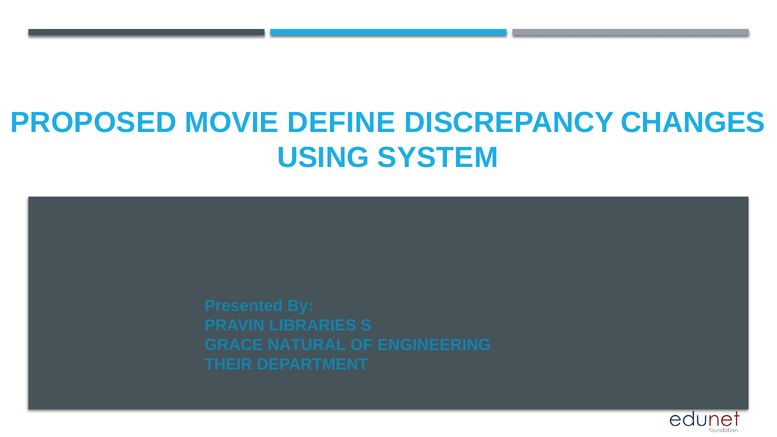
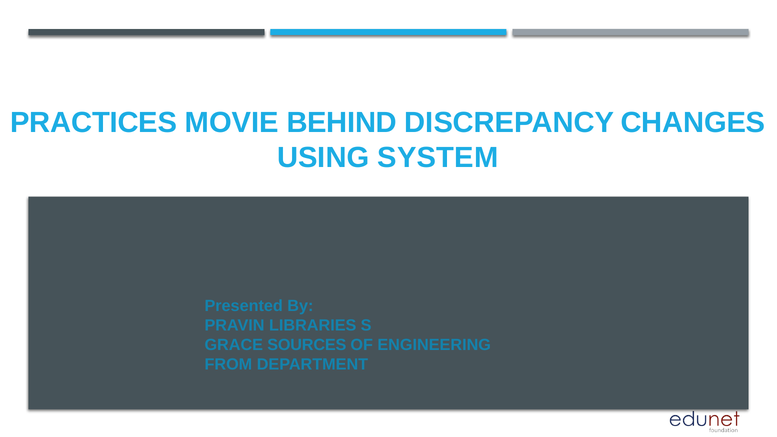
PROPOSED: PROPOSED -> PRACTICES (94, 123)
DEFINE: DEFINE -> BEHIND (342, 123)
NATURAL: NATURAL -> SOURCES (307, 345)
THEIR: THEIR -> FROM (228, 364)
